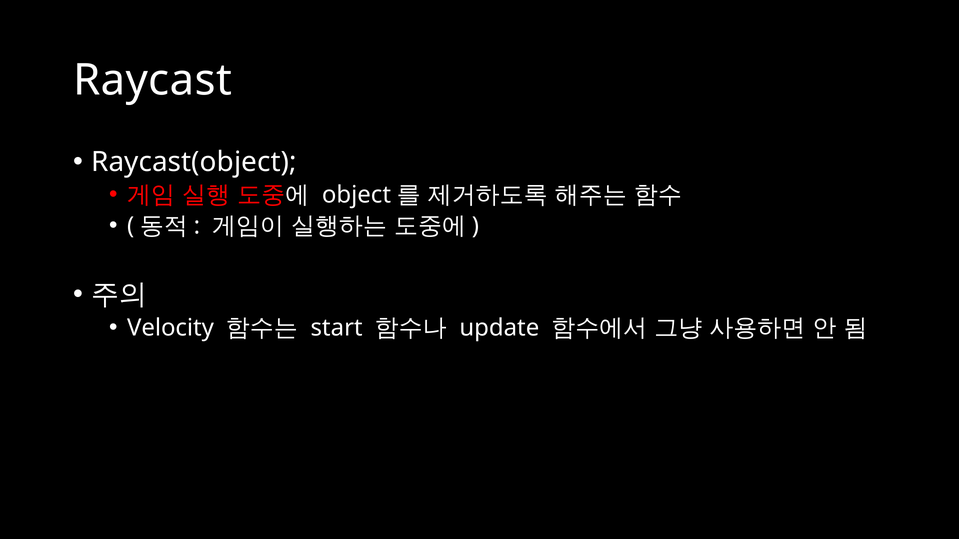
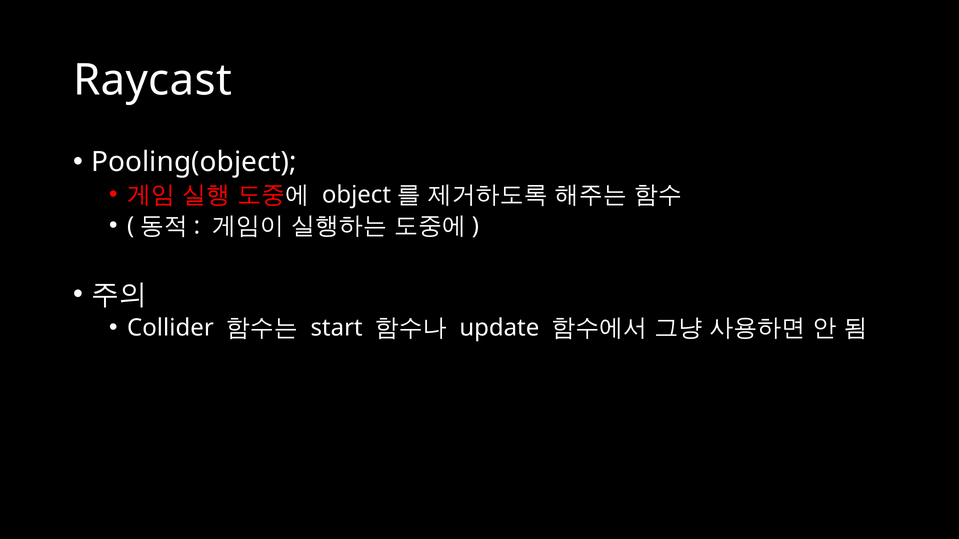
Raycast(object: Raycast(object -> Pooling(object (194, 162)
Velocity: Velocity -> Collider (170, 328)
